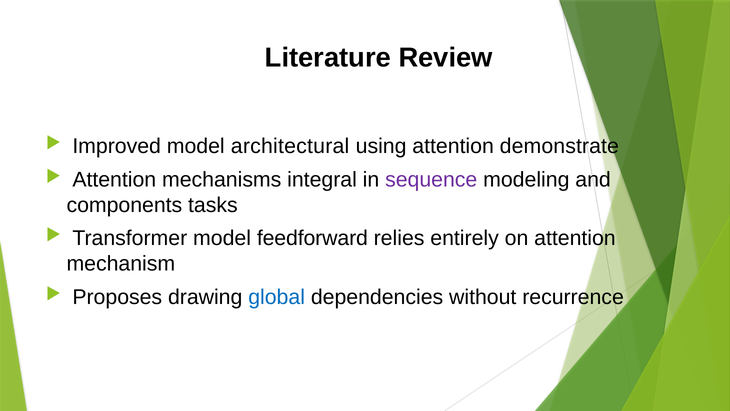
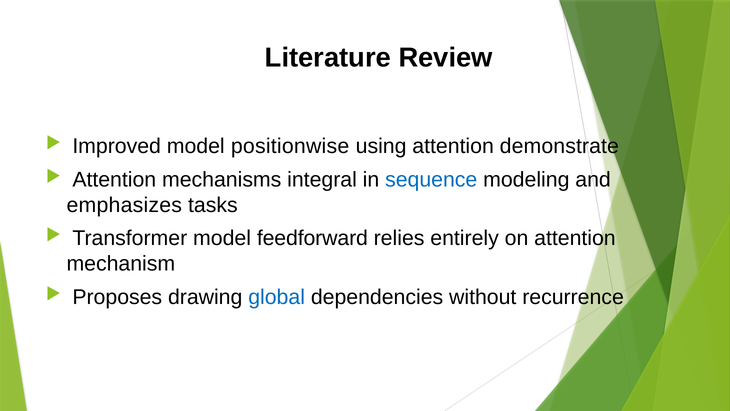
architectural: architectural -> positionwise (290, 146)
sequence colour: purple -> blue (431, 179)
components: components -> emphasizes (124, 205)
